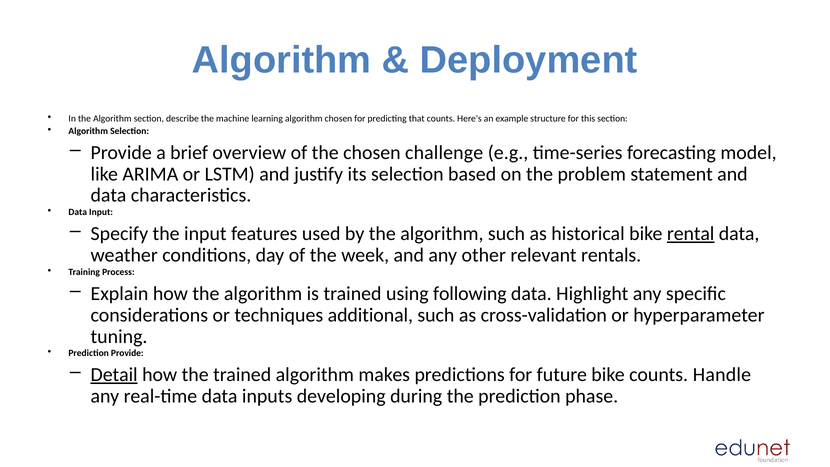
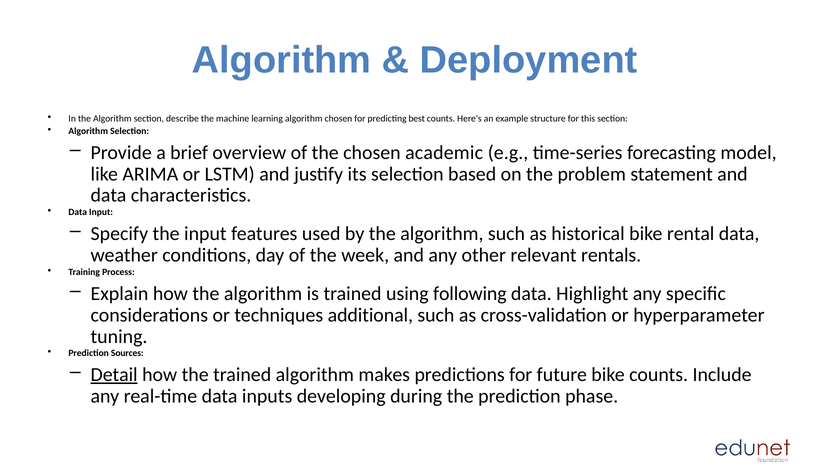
that: that -> best (417, 118)
challenge: challenge -> academic (444, 152)
rental underline: present -> none (691, 234)
Prediction Provide: Provide -> Sources (127, 353)
Handle: Handle -> Include (722, 375)
